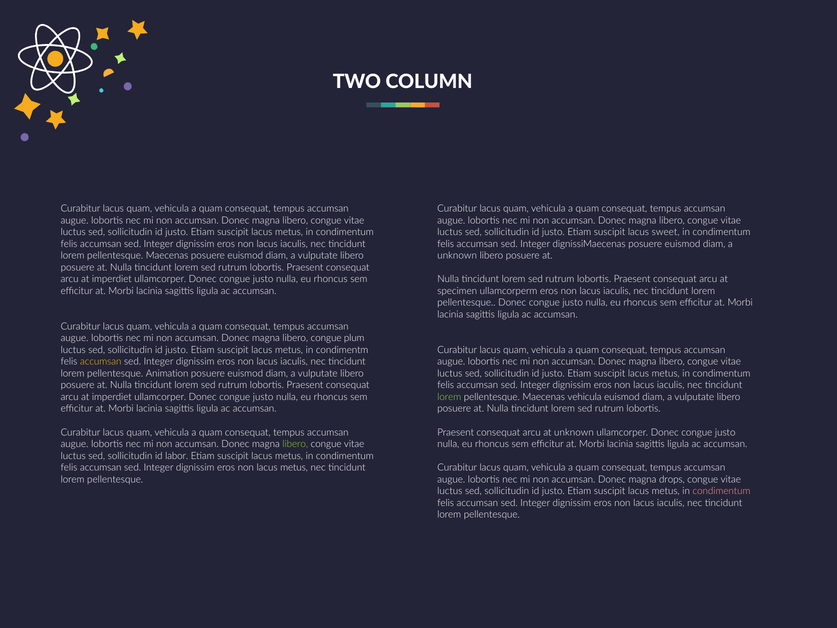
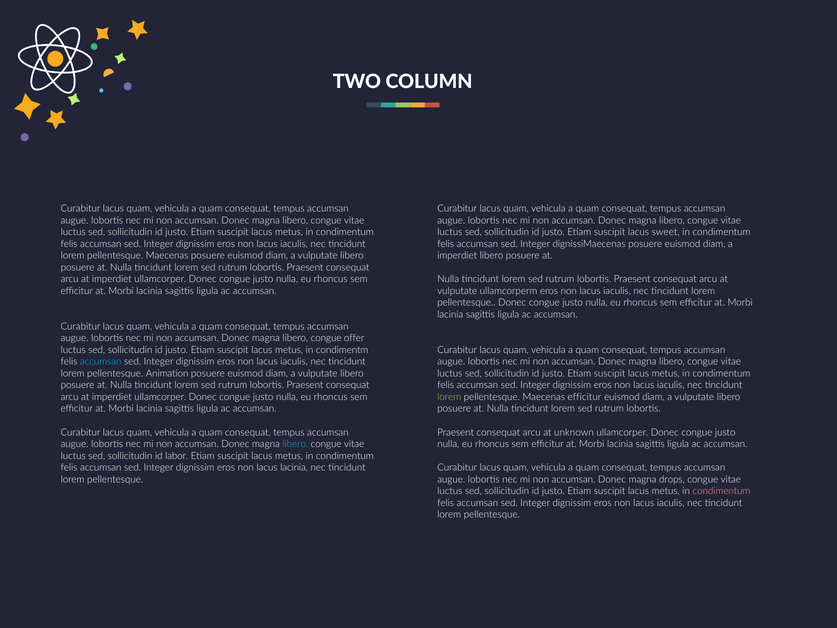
unknown: unknown -> imperdiet (457, 256)
specimen: specimen -> vulputate (457, 291)
plum: plum -> offer (354, 338)
accumsan colour: yellow -> light blue (101, 361)
Maecenas vehicula: vehicula -> efficitur (584, 397)
libero colour: light green -> light blue (295, 444)
non lacus metus: metus -> lacinia (294, 467)
